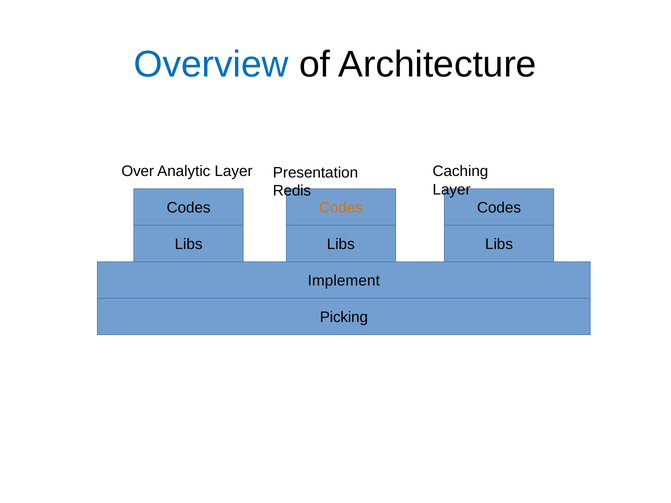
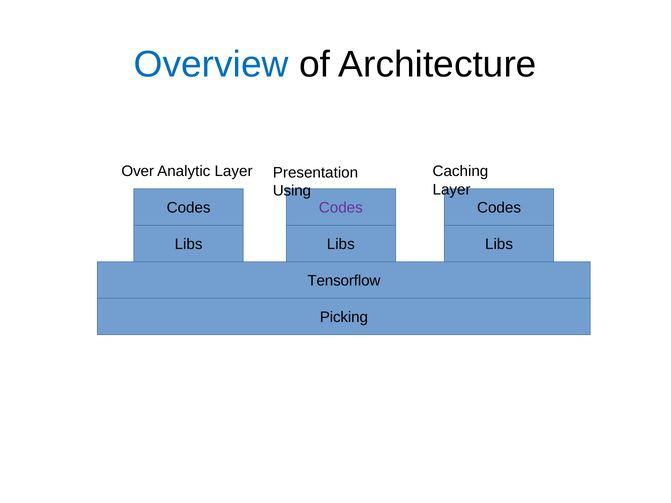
Redis: Redis -> Using (292, 191)
Codes colour: orange -> purple (341, 208)
Implement: Implement -> Tensorflow (344, 281)
